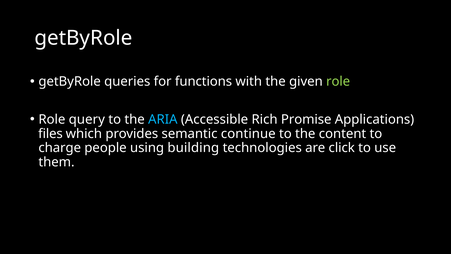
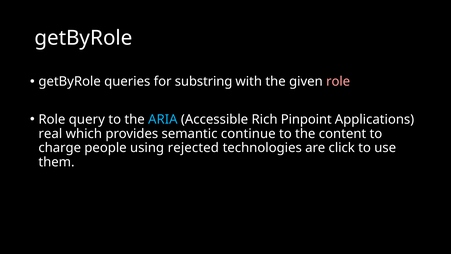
functions: functions -> substring (204, 81)
role colour: light green -> pink (338, 81)
Promise: Promise -> Pinpoint (306, 119)
files: files -> real (50, 133)
building: building -> rejected (193, 148)
